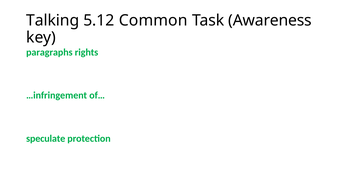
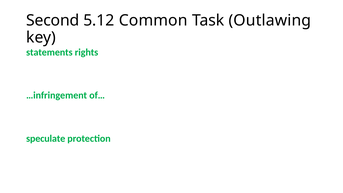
Talking: Talking -> Second (53, 20)
Awareness: Awareness -> Outlawing (270, 20)
paragraphs: paragraphs -> statements (49, 52)
